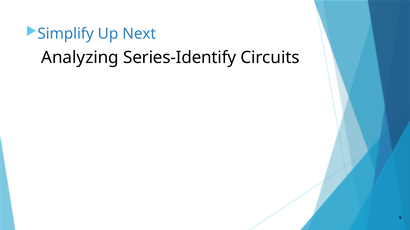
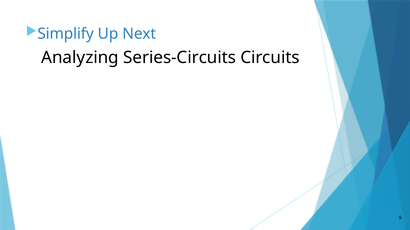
Series-Identify: Series-Identify -> Series-Circuits (180, 58)
